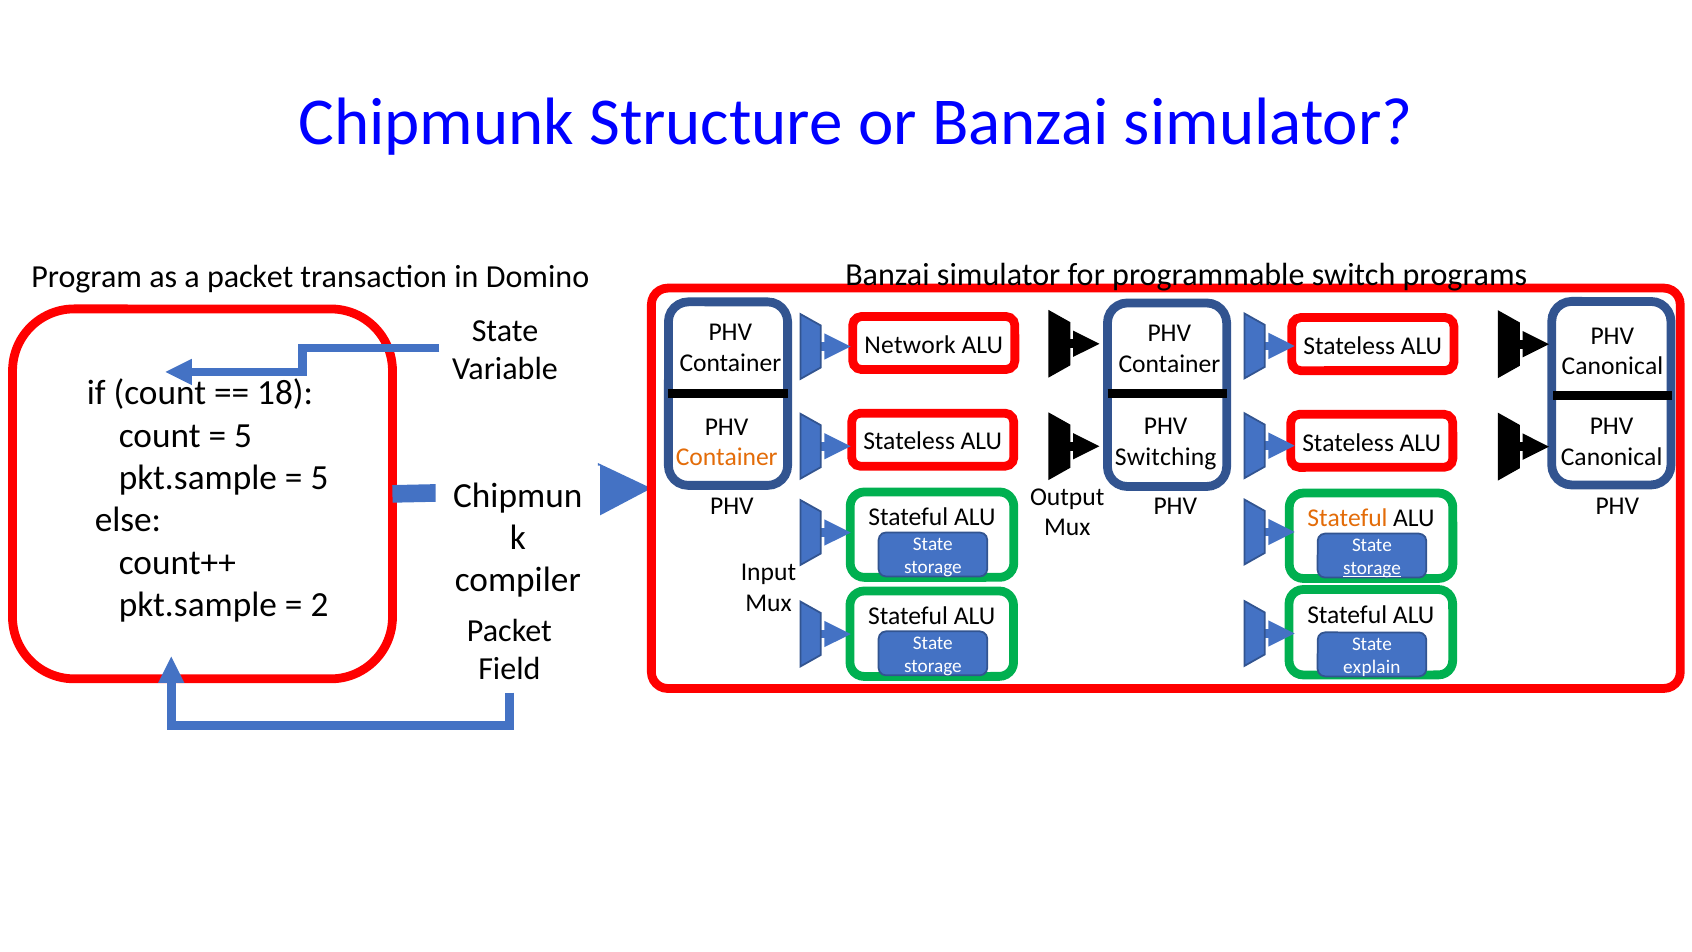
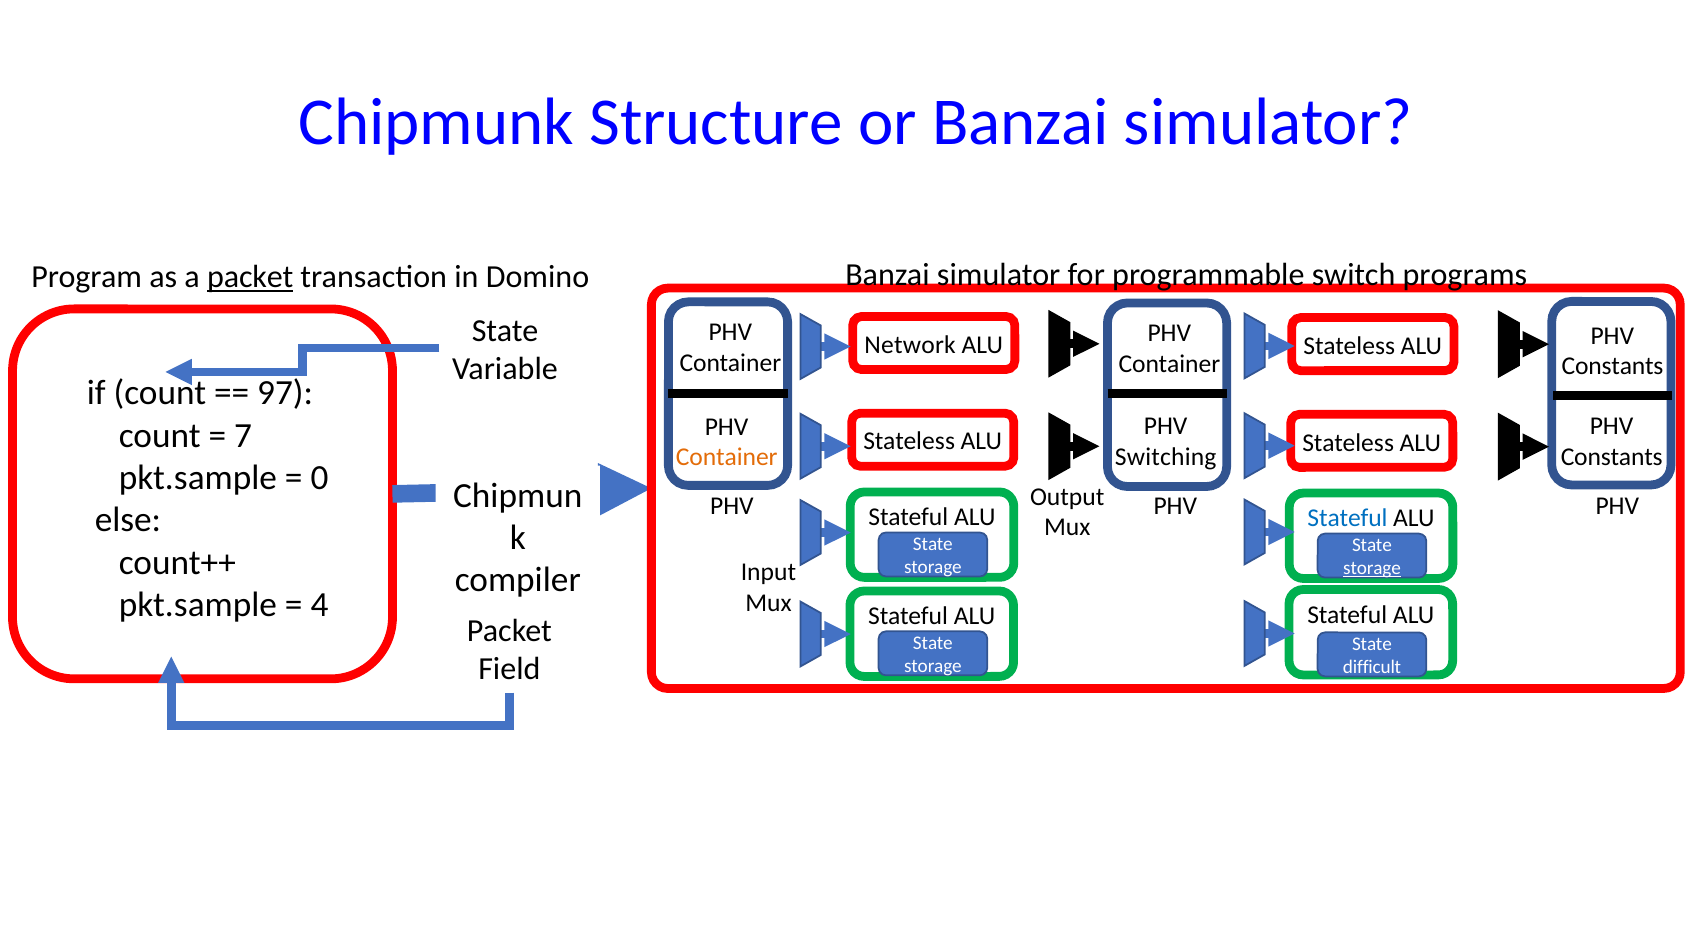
packet underline: none -> present (250, 277)
Canonical: Canonical -> Constants (1613, 366)
18: 18 -> 97 (285, 393)
5: 5 -> 7 (243, 436)
Canonical: Canonical -> Constants (1612, 457)
5: 5 -> 0 (319, 478)
Stateful colour: orange -> blue (1347, 518)
2: 2 -> 4 (319, 605)
explain: explain -> difficult (1372, 667)
